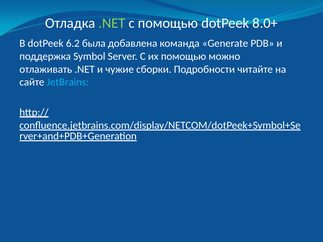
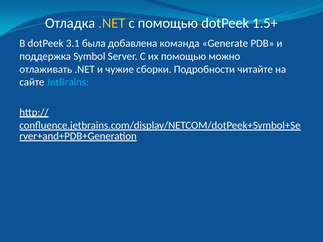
.NET colour: light green -> yellow (112, 23)
8.0+: 8.0+ -> 1.5+ (265, 23)
6.2: 6.2 -> 3.1 (73, 43)
